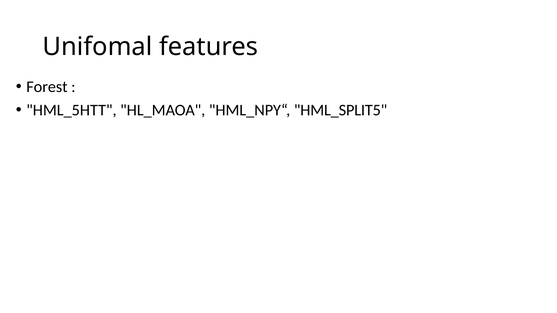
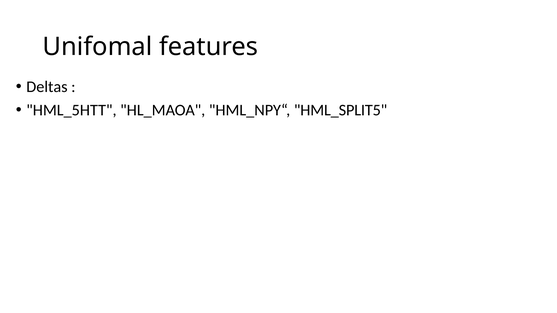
Forest: Forest -> Deltas (47, 87)
